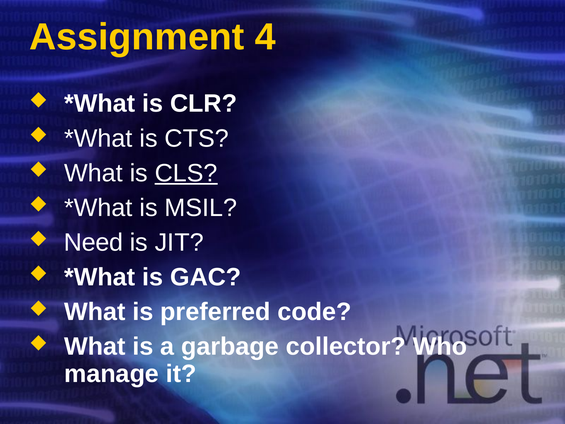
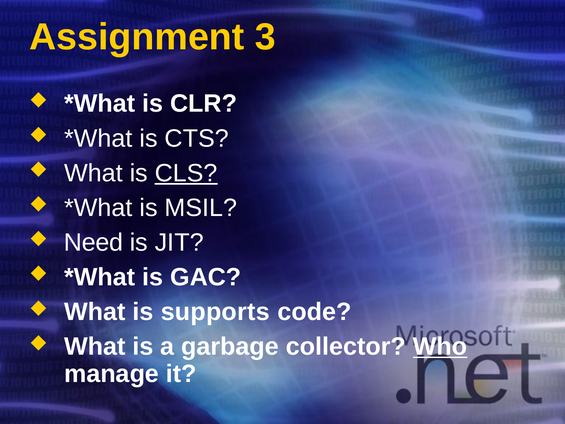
4: 4 -> 3 (265, 37)
preferred: preferred -> supports (215, 312)
Who underline: none -> present (440, 346)
